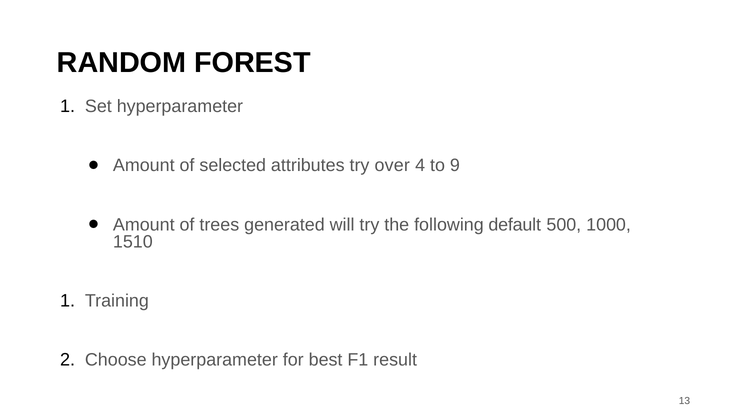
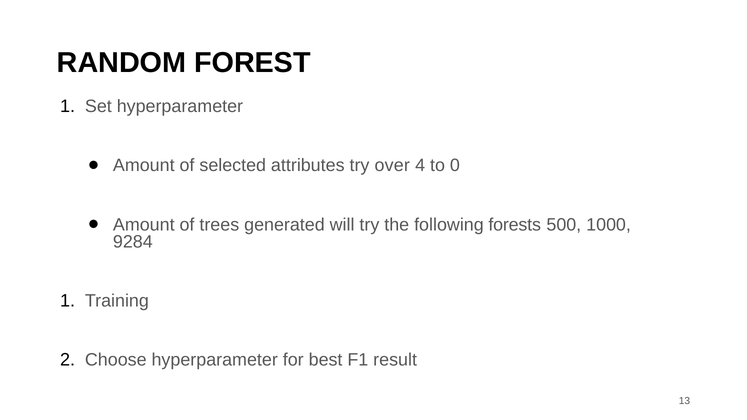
9: 9 -> 0 (455, 166)
default: default -> forests (515, 225)
1510: 1510 -> 9284 (133, 242)
